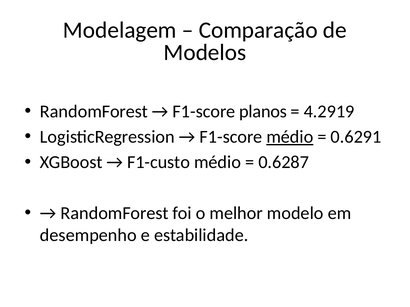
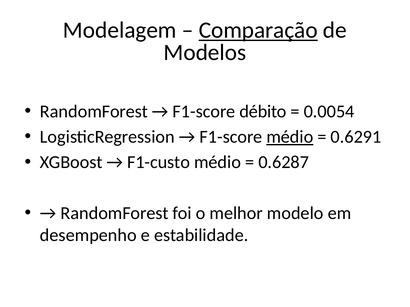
Comparação underline: none -> present (258, 30)
planos: planos -> débito (263, 112)
4.2919: 4.2919 -> 0.0054 (329, 112)
